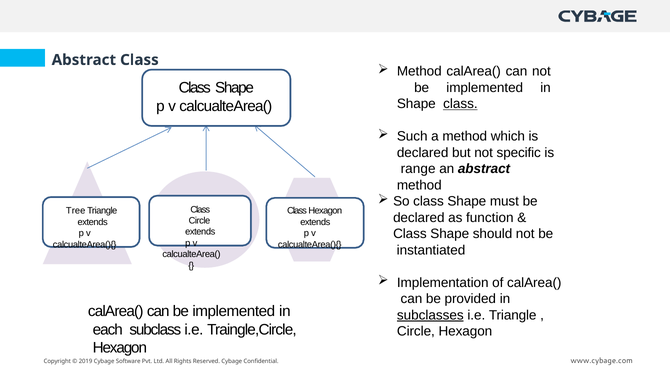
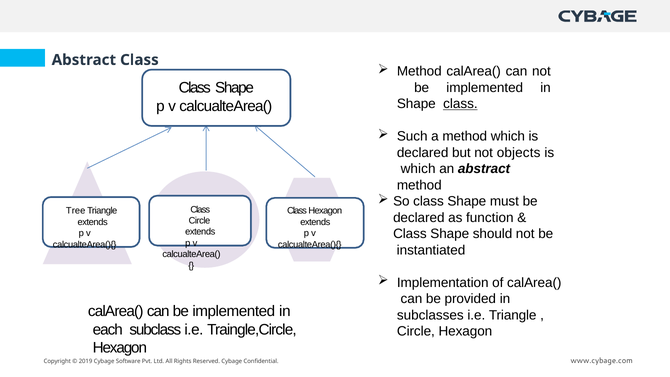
specific: specific -> objects (519, 153)
range: range -> which (418, 169)
subclasses underline: present -> none (430, 315)
